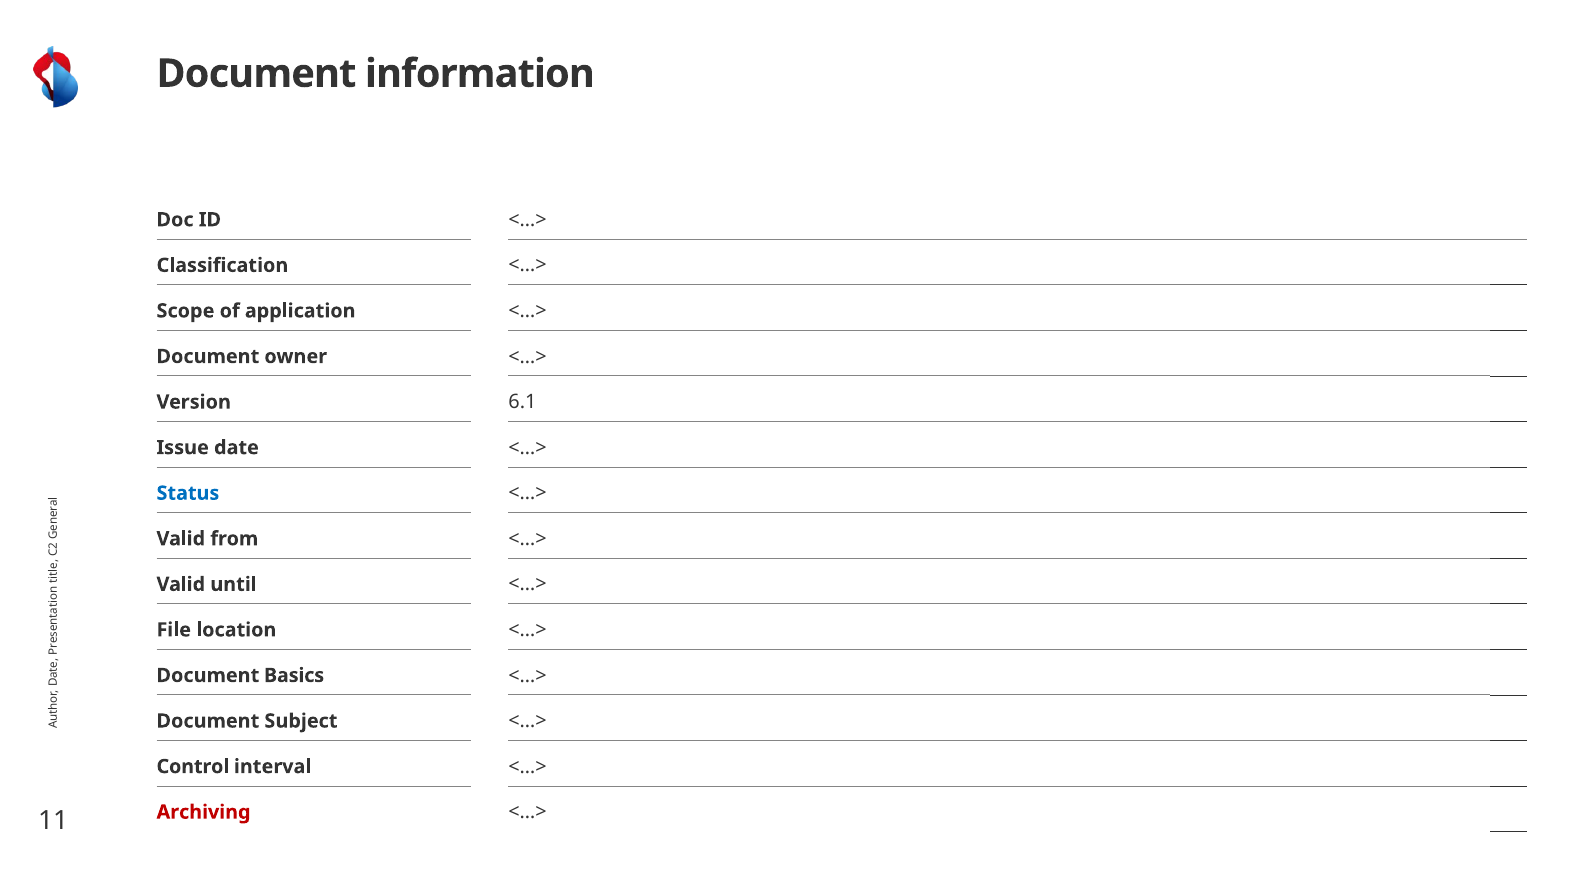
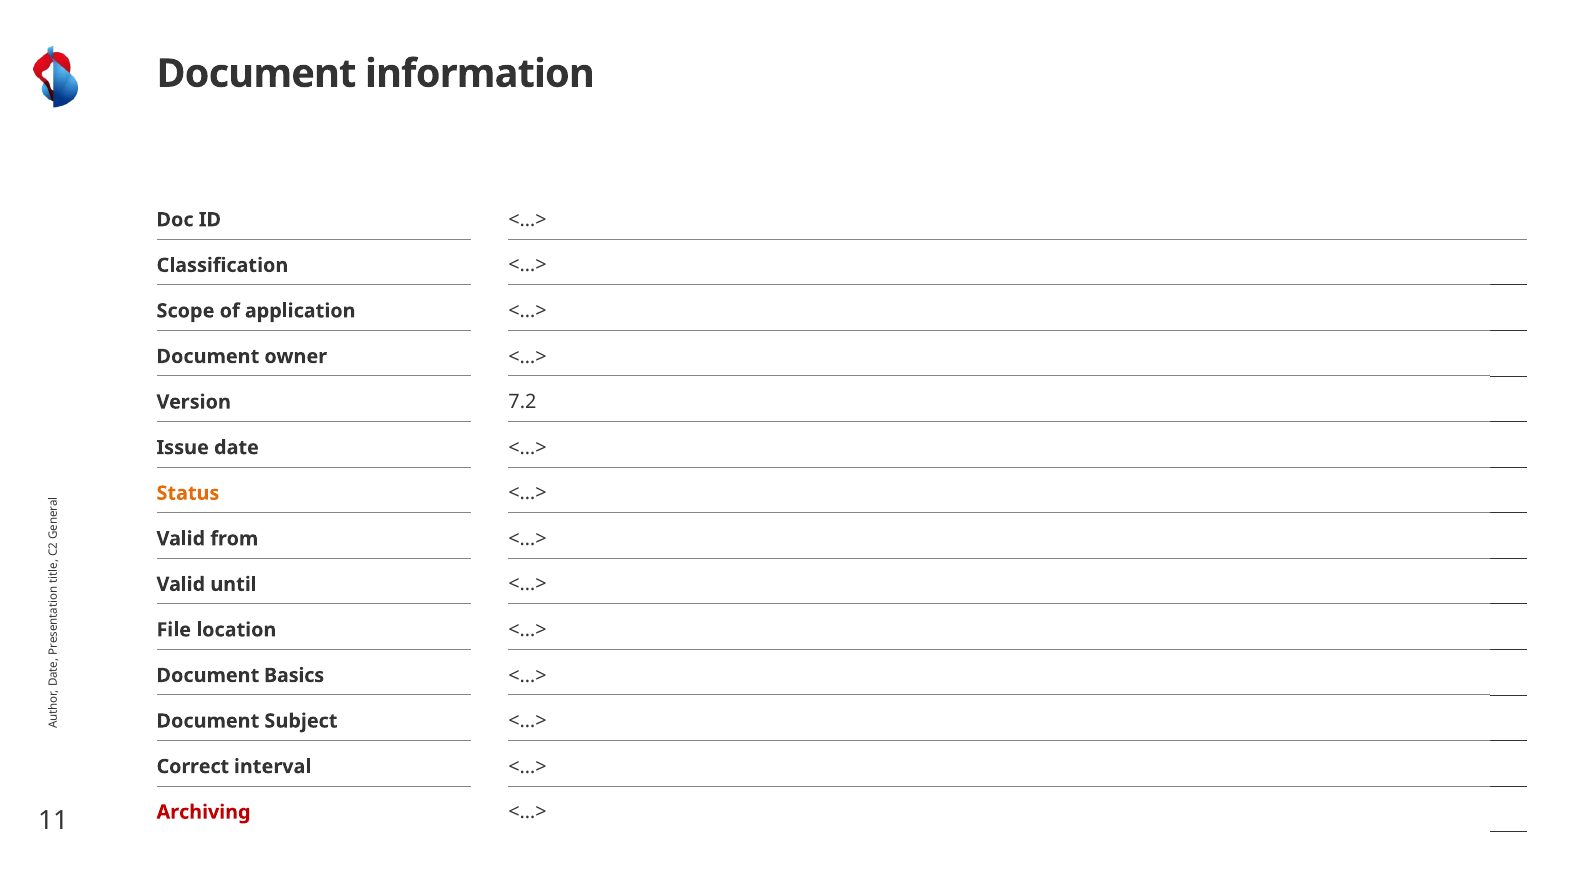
6.1: 6.1 -> 7.2 (522, 402)
Status colour: blue -> orange (188, 493)
Control: Control -> Correct (193, 767)
